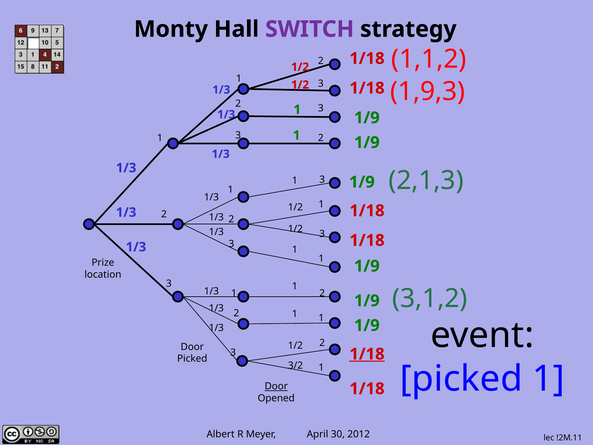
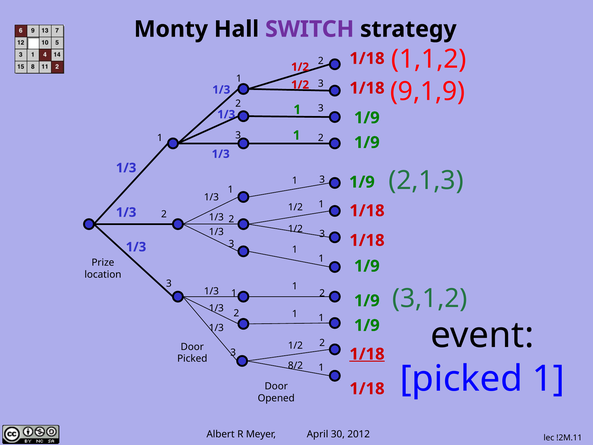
1,9,3: 1,9,3 -> 9,1,9 (428, 91)
3/2: 3/2 -> 8/2 (295, 365)
Door underline: present -> none (276, 386)
